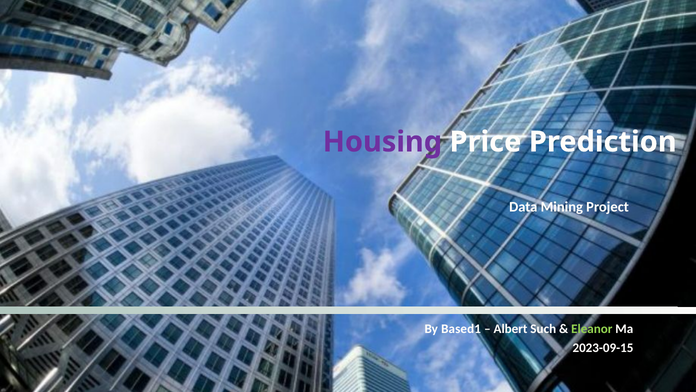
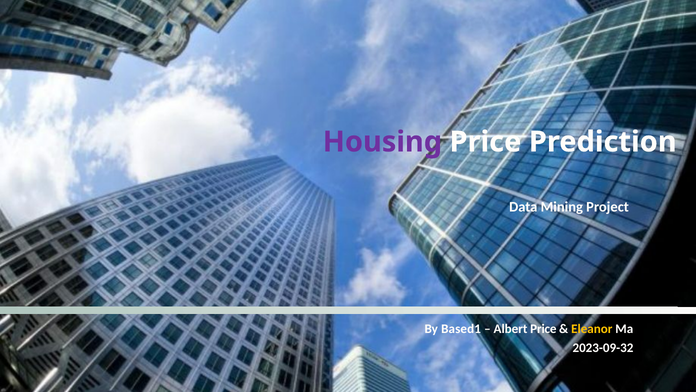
Albert Such: Such -> Price (543, 329)
Eleanor colour: light green -> yellow (592, 329)
2023-09-15: 2023-09-15 -> 2023-09-32 (603, 348)
